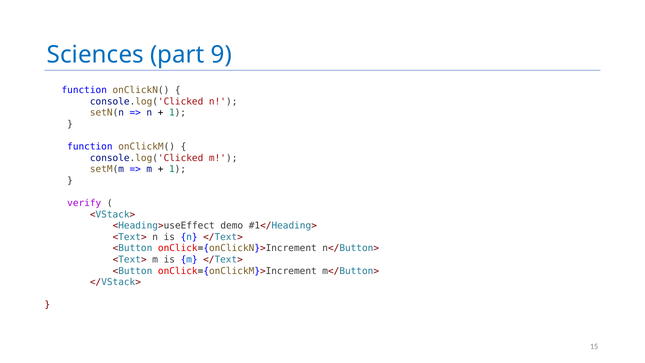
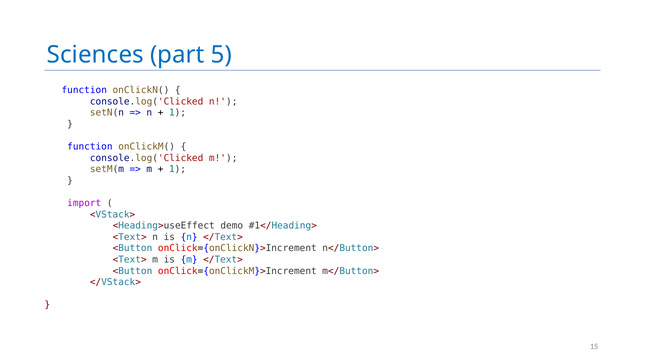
9: 9 -> 5 (221, 55)
verify: verify -> import (84, 203)
